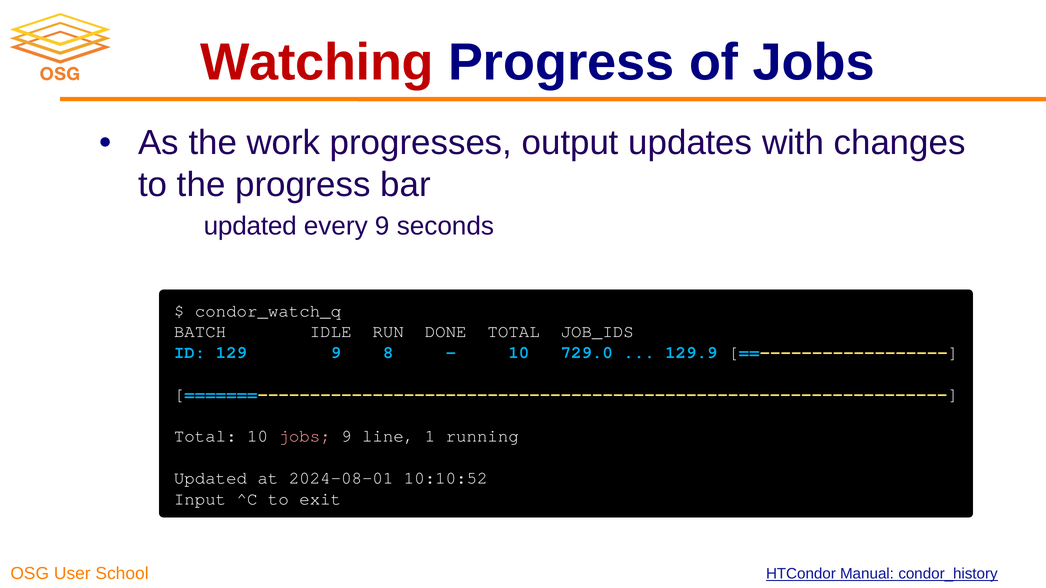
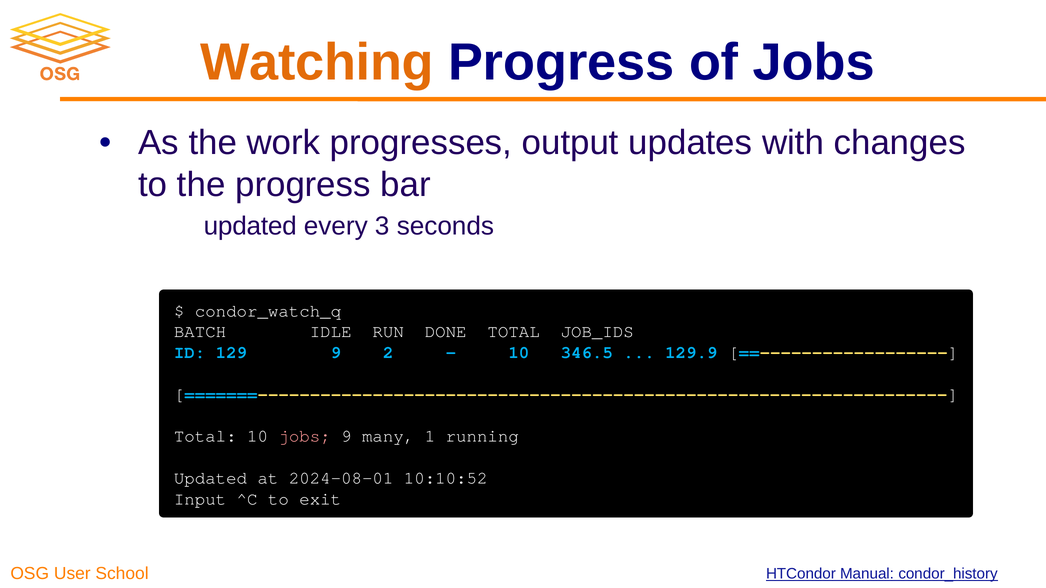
Watching colour: red -> orange (317, 62)
every 9: 9 -> 3 (382, 226)
8: 8 -> 2 (388, 353)
729.0: 729.0 -> 346.5 (587, 353)
line: line -> many (388, 436)
